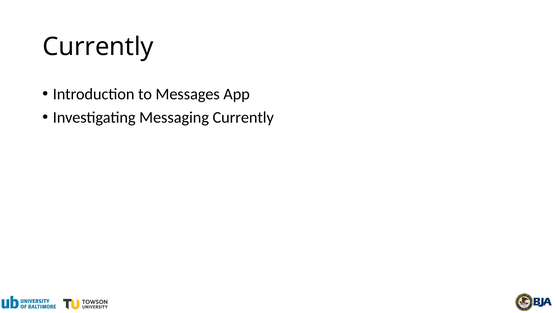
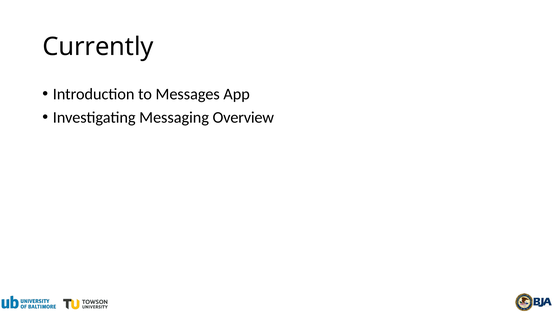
Messaging Currently: Currently -> Overview (243, 117)
